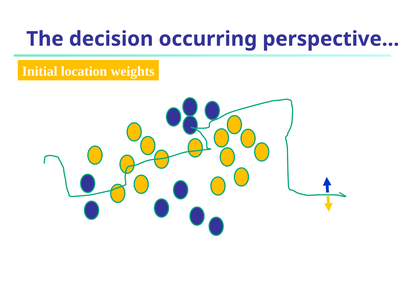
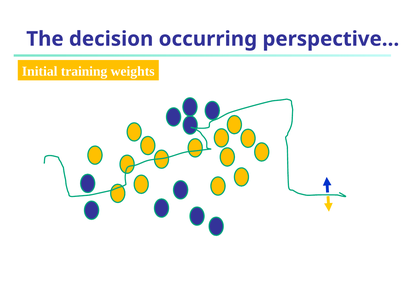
location: location -> training (84, 71)
